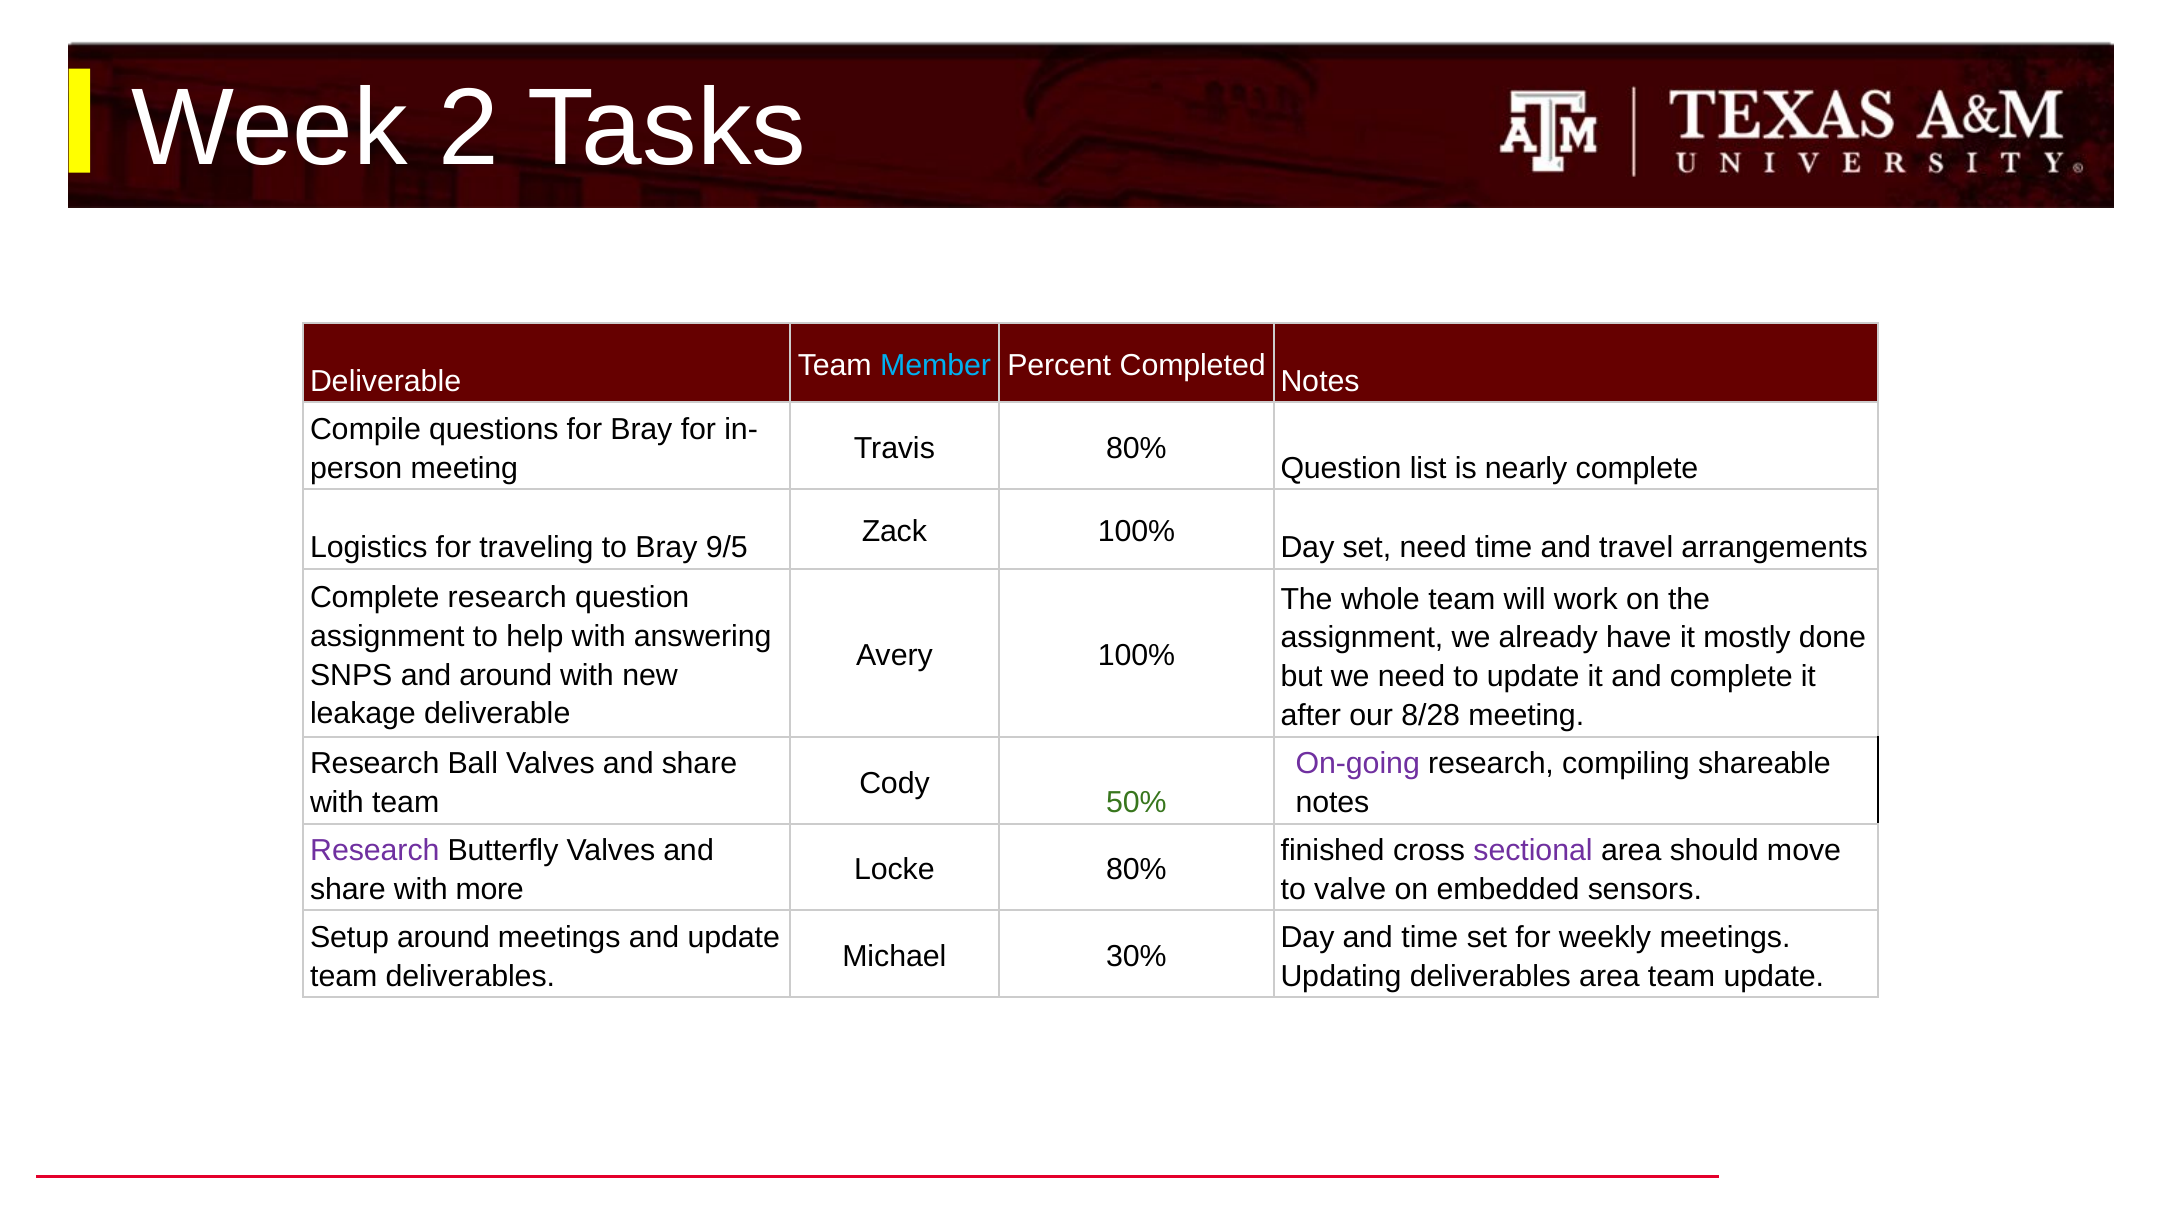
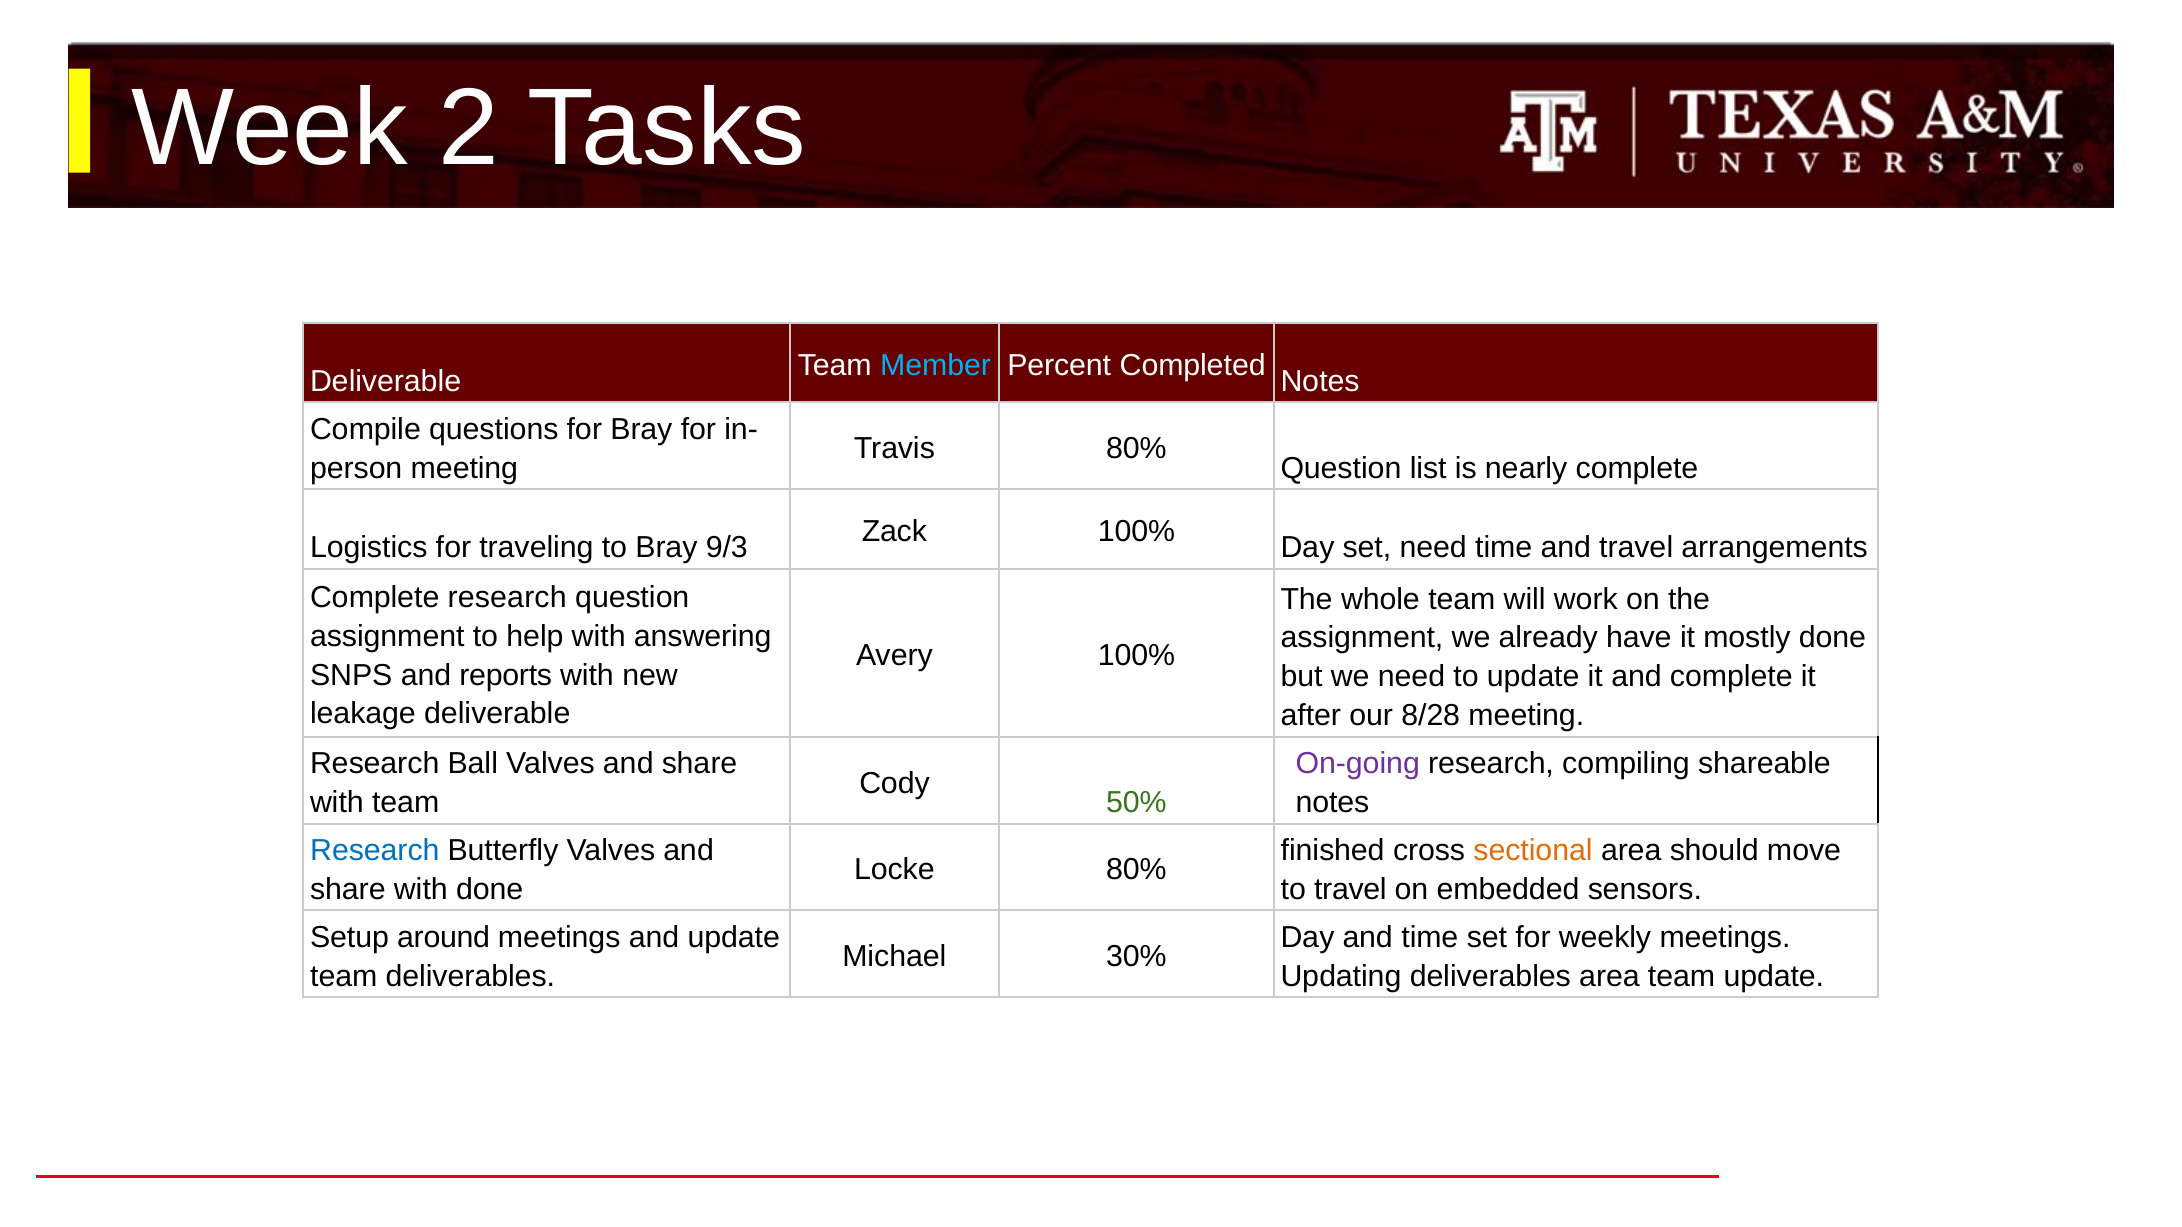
9/5: 9/5 -> 9/3 (727, 548)
and around: around -> reports (506, 675)
Research colour: purple -> blue (375, 851)
sectional colour: purple -> orange (1533, 851)
with more: more -> done (490, 890)
to valve: valve -> travel (1350, 890)
